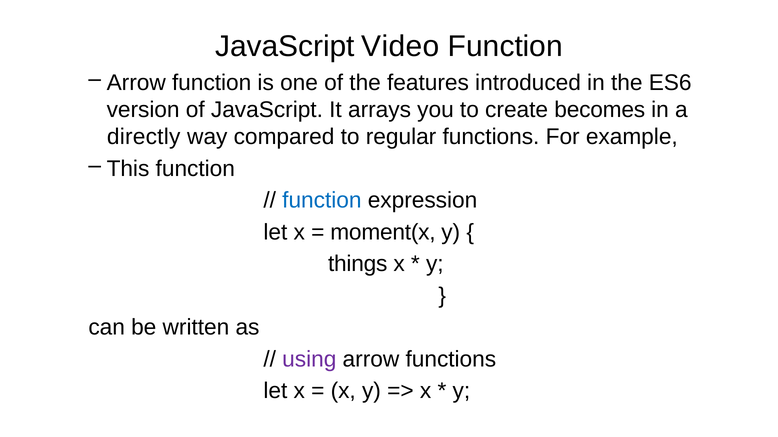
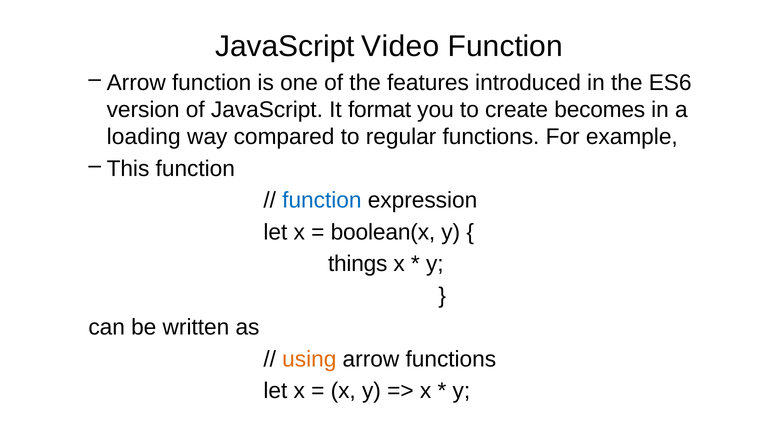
arrays: arrays -> format (380, 110)
directly: directly -> loading (144, 137)
moment(x: moment(x -> boolean(x (383, 233)
using colour: purple -> orange (309, 360)
